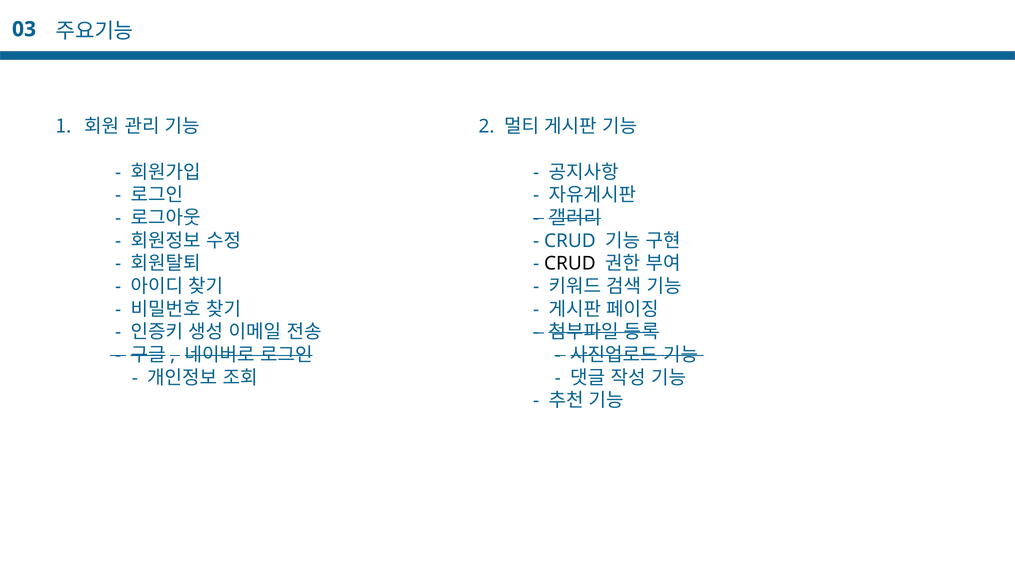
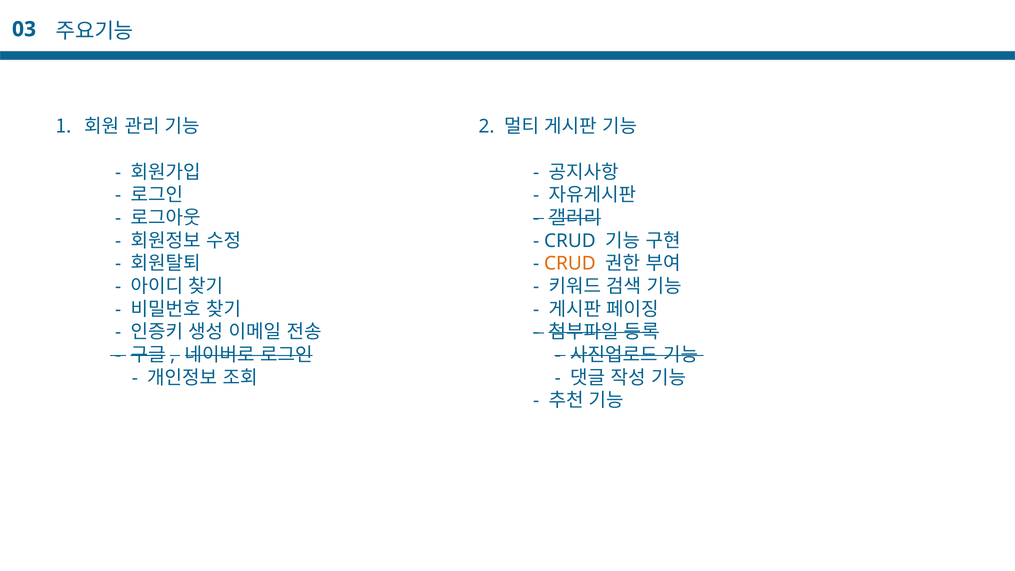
CRUD colour: black -> orange (570, 264)
